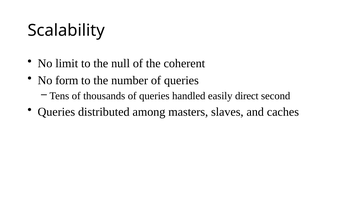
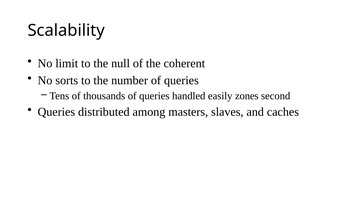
form: form -> sorts (67, 80)
direct: direct -> zones (247, 96)
